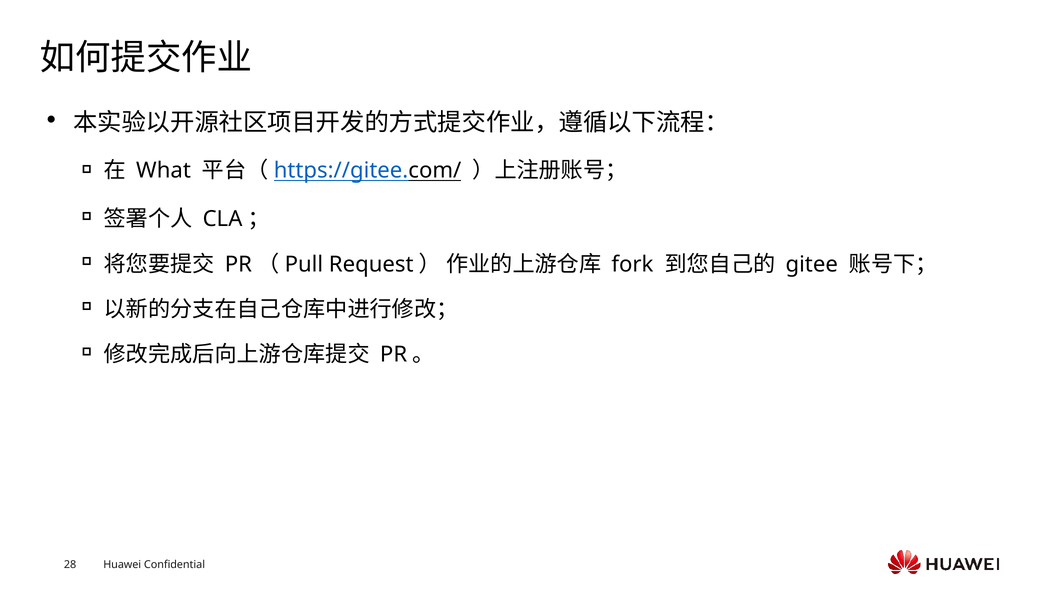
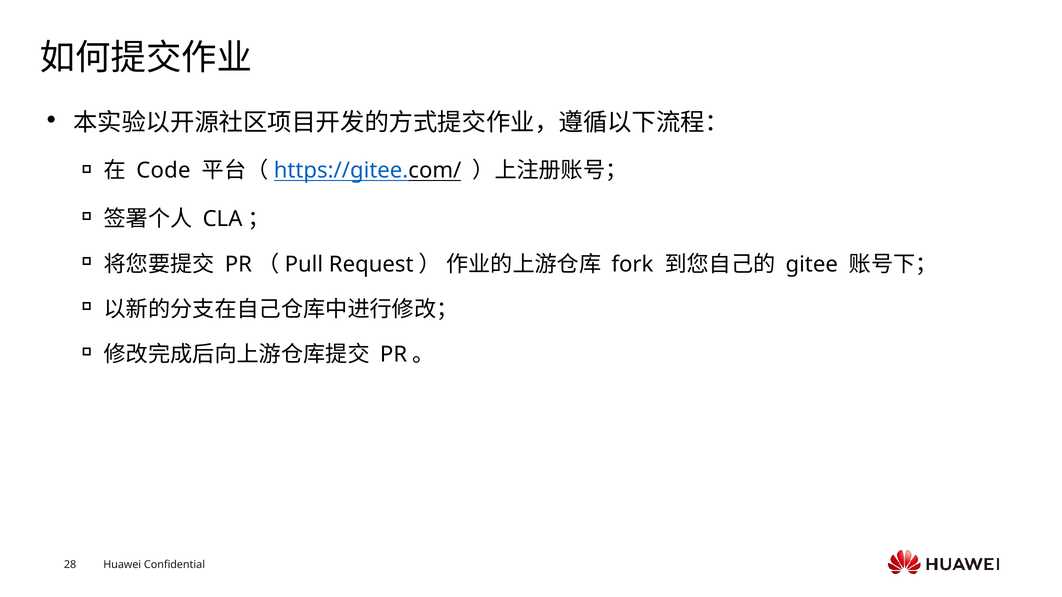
What: What -> Code (163, 170)
